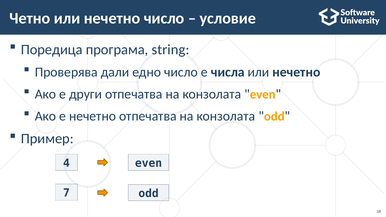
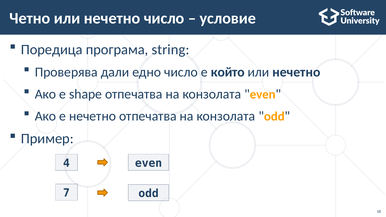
числа: числа -> който (228, 72)
други: други -> shape (86, 94)
